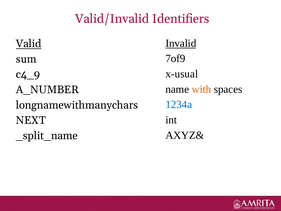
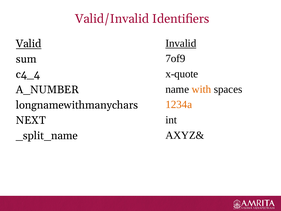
x-usual: x-usual -> x-quote (182, 74)
c4_9: c4_9 -> c4_4 (28, 74)
1234a colour: blue -> orange (179, 104)
